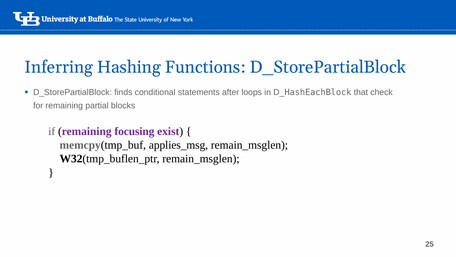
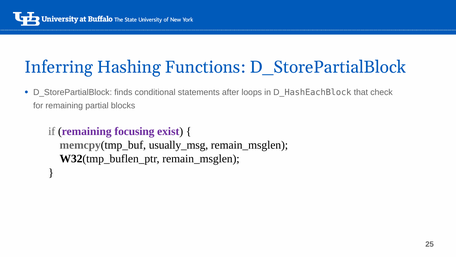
applies_msg: applies_msg -> usually_msg (179, 145)
